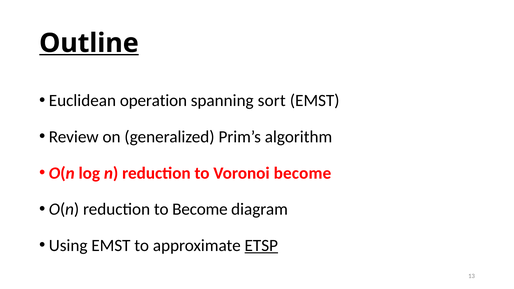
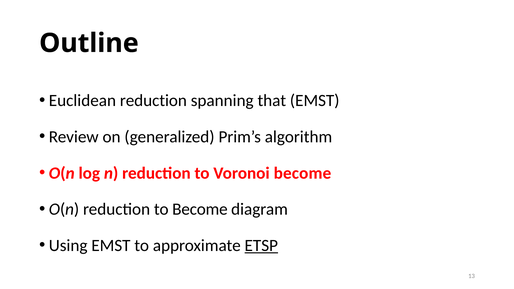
Outline underline: present -> none (89, 43)
Euclidean operation: operation -> reduction (153, 101)
sort: sort -> that (272, 101)
